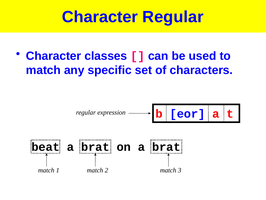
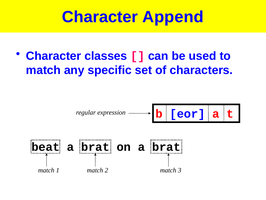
Character Regular: Regular -> Append (173, 17)
